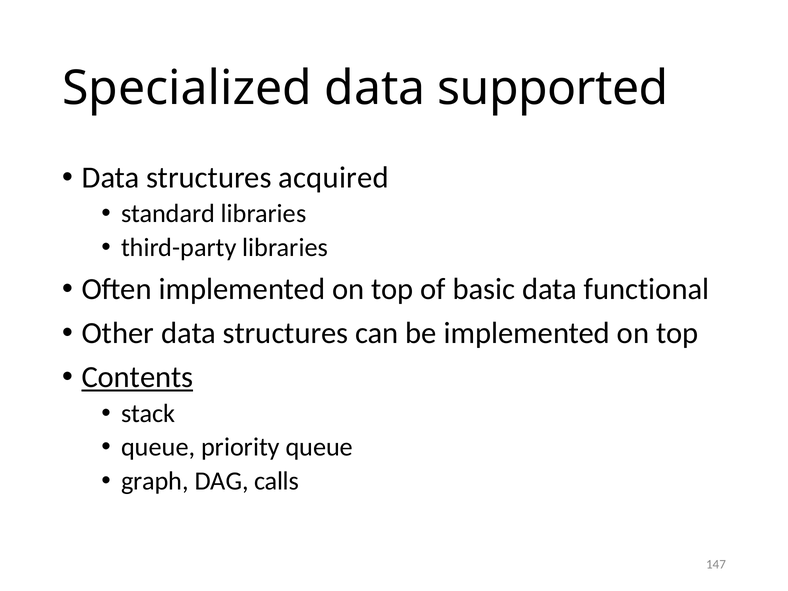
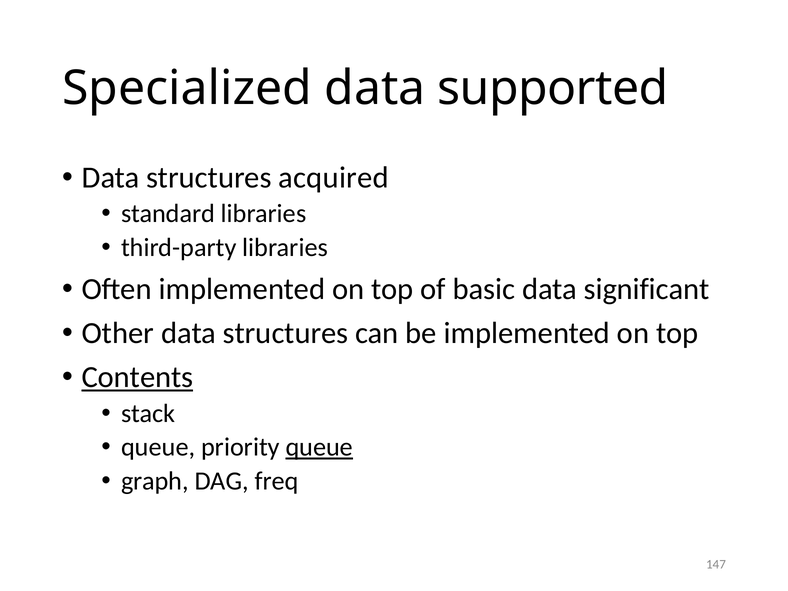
functional: functional -> significant (647, 289)
queue underline: none -> present (319, 447)
calls: calls -> freq (276, 481)
